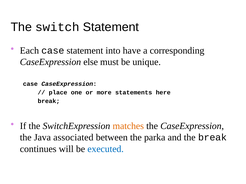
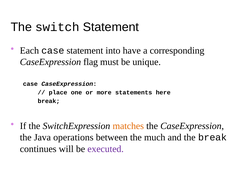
else: else -> flag (91, 62)
associated: associated -> operations (73, 138)
parka: parka -> much (155, 138)
executed colour: blue -> purple (106, 149)
